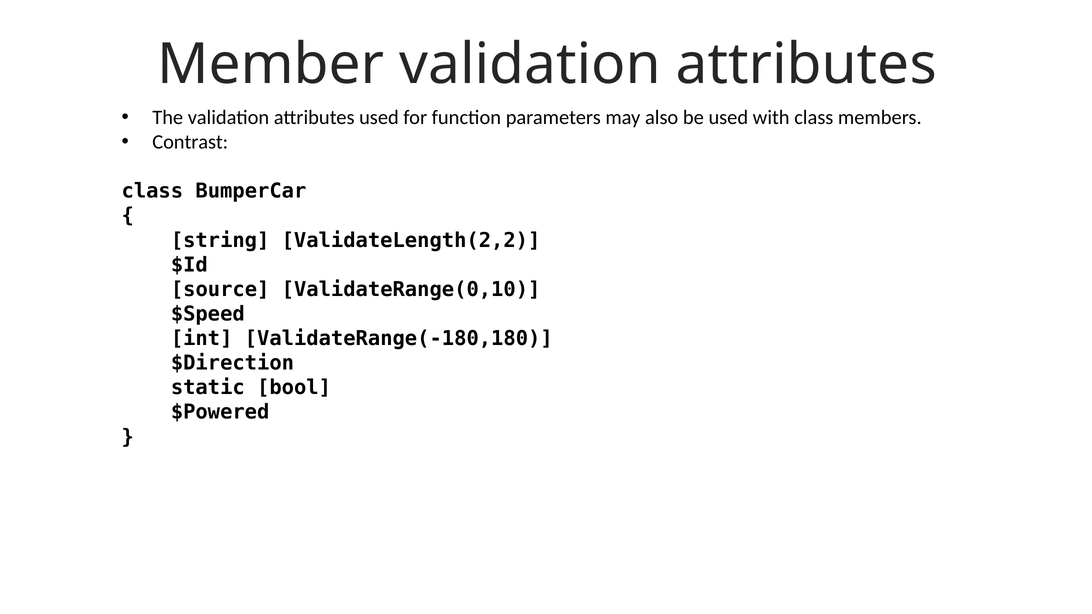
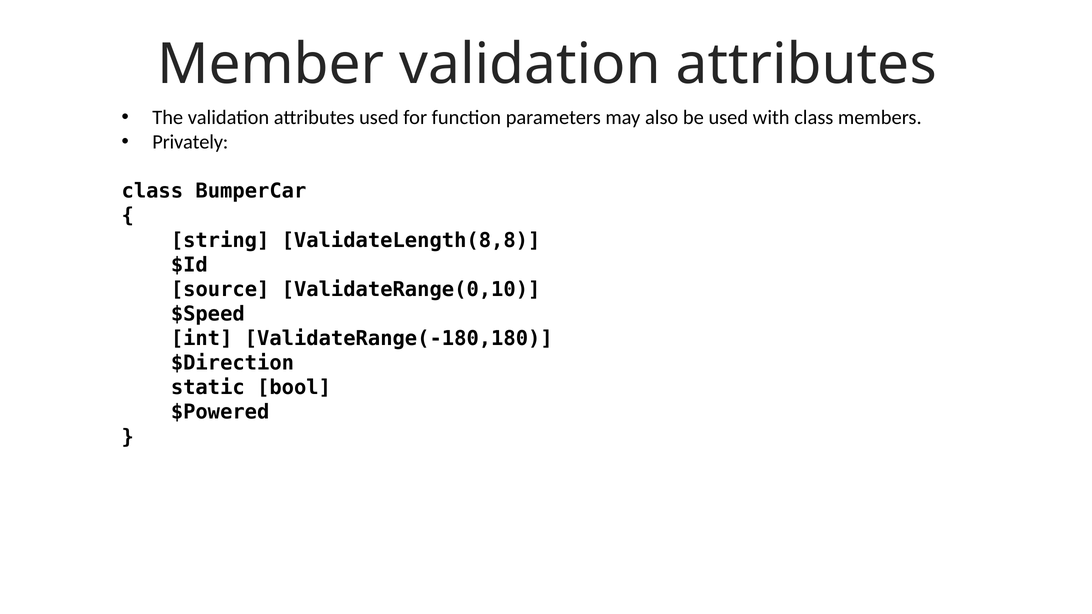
Contrast: Contrast -> Privately (190, 142)
ValidateLength(2,2: ValidateLength(2,2 -> ValidateLength(8,8 (411, 240)
